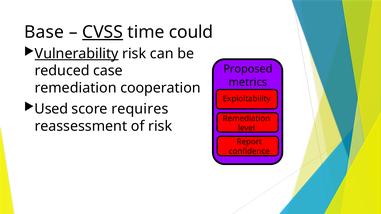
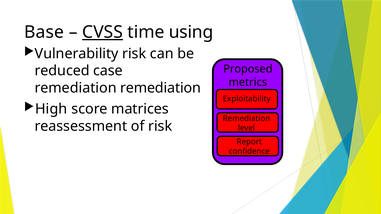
could: could -> using (191, 32)
Vulnerability underline: present -> none (77, 54)
remediation cooperation: cooperation -> remediation (161, 88)
Used: Used -> High (51, 109)
requires: requires -> matrices (140, 109)
